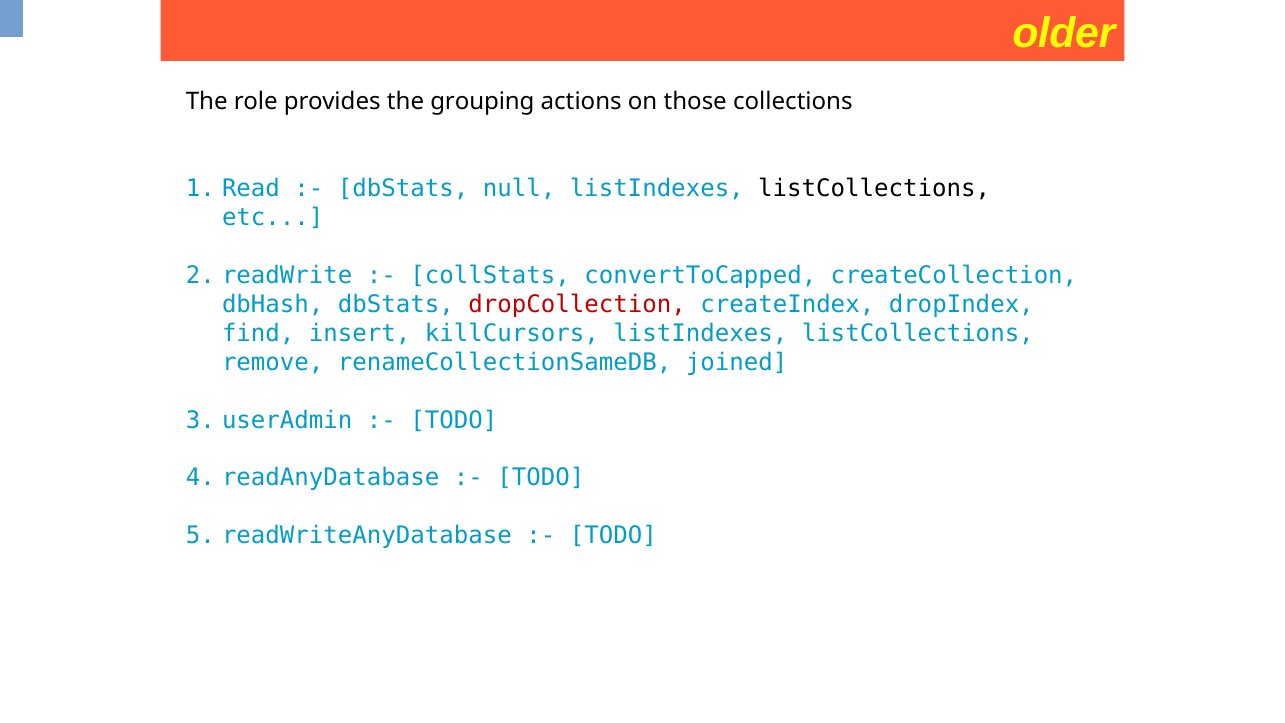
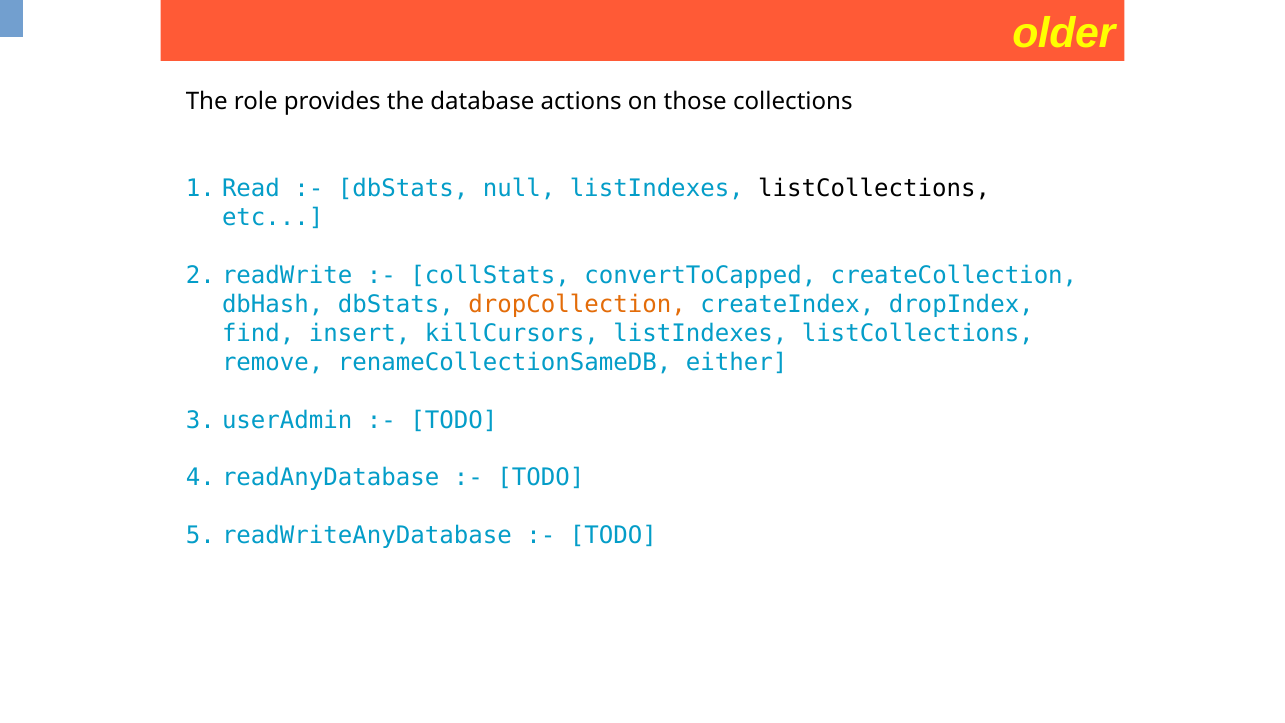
grouping: grouping -> database (482, 101)
dropCollection colour: red -> orange (577, 304)
joined: joined -> either (737, 362)
